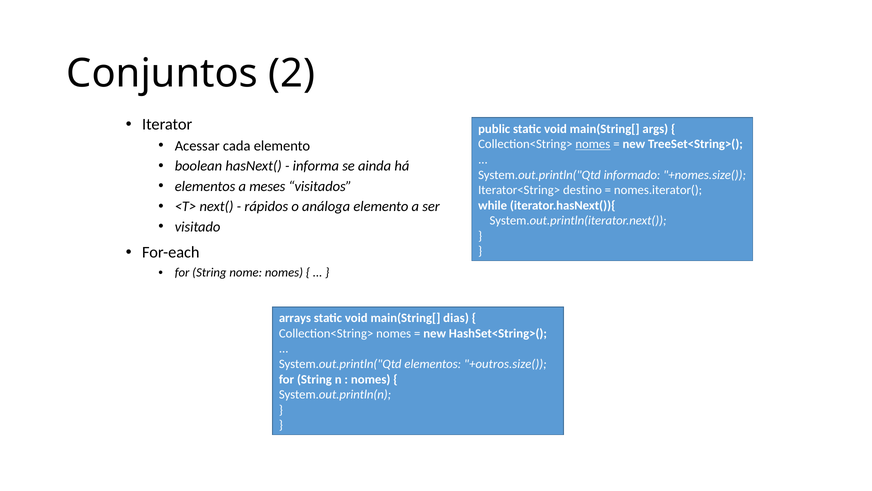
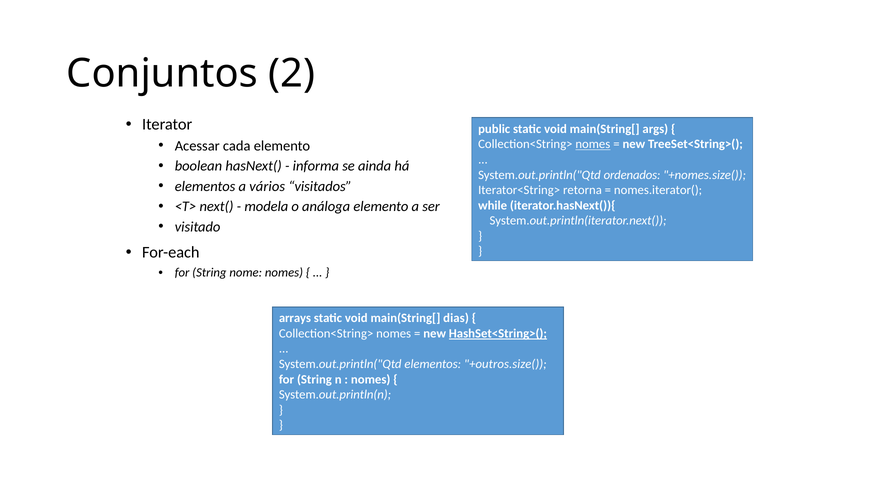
informado: informado -> ordenados (632, 175)
meses: meses -> vários (267, 186)
destino: destino -> retorna (582, 190)
rápidos: rápidos -> modela (266, 206)
HashSet<String>( underline: none -> present (498, 333)
